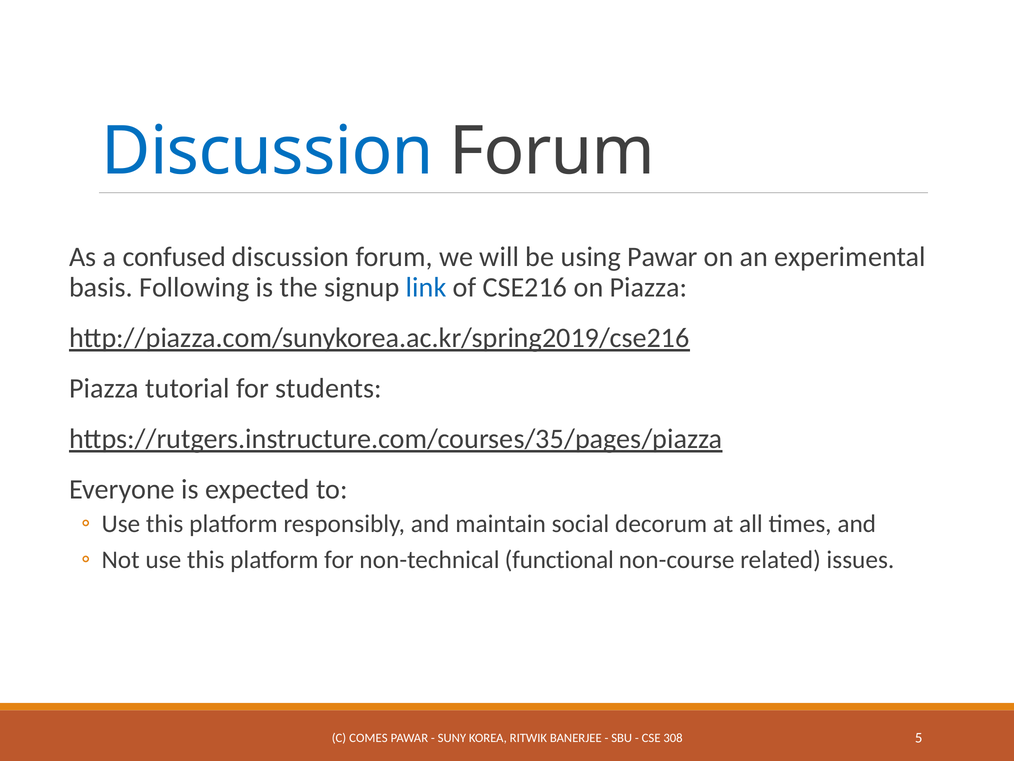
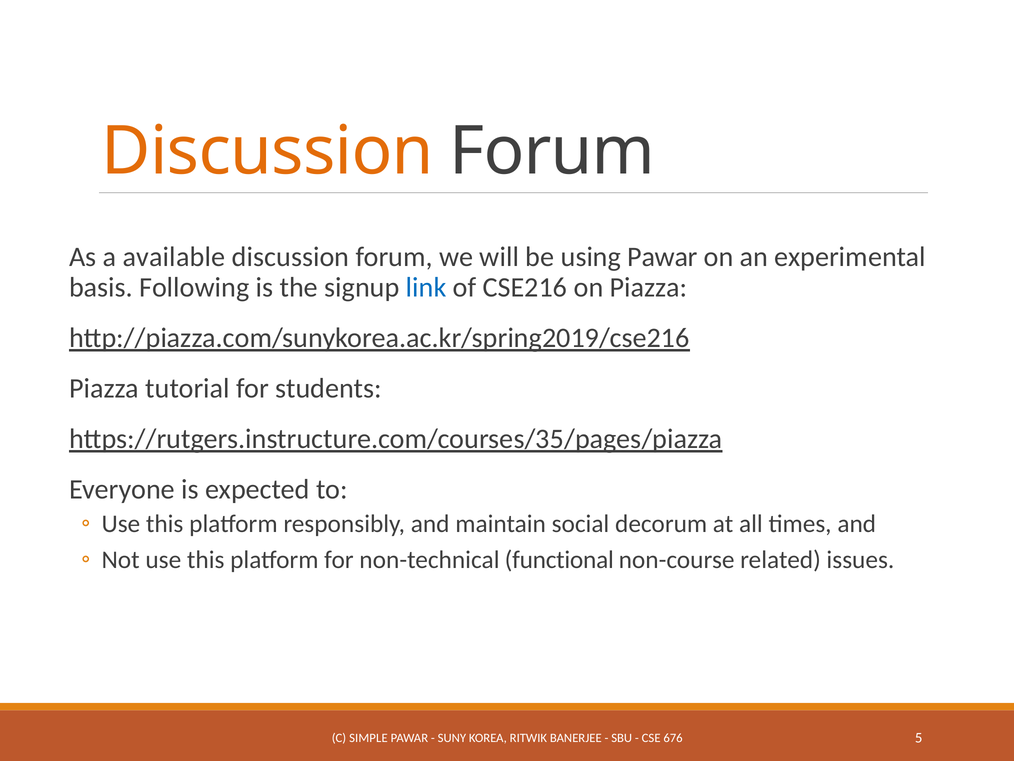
Discussion colour: blue -> orange (268, 151)
confused: confused -> available (174, 257)
COMES: COMES -> SIMPLE (368, 737)
308: 308 -> 676 (673, 737)
